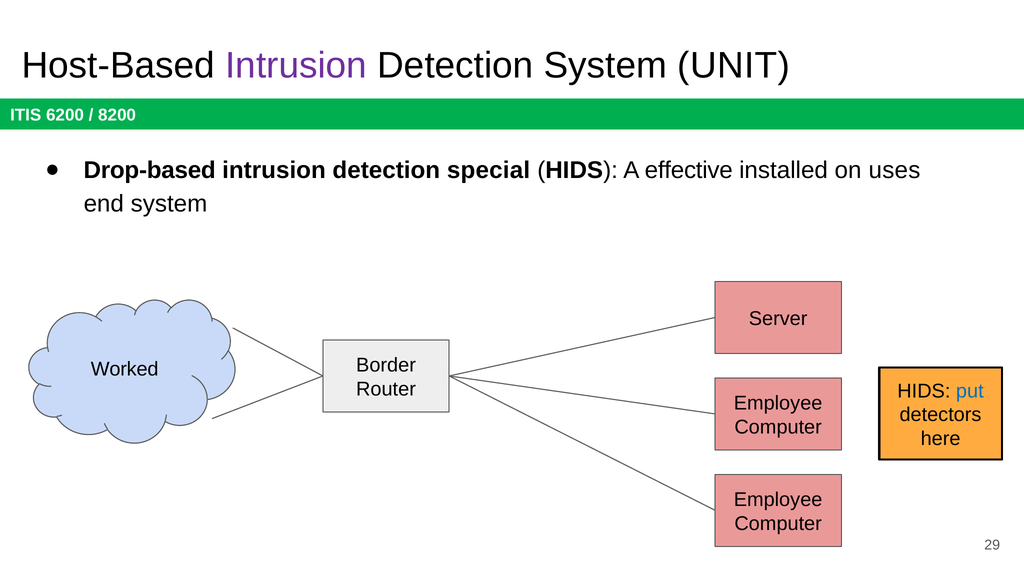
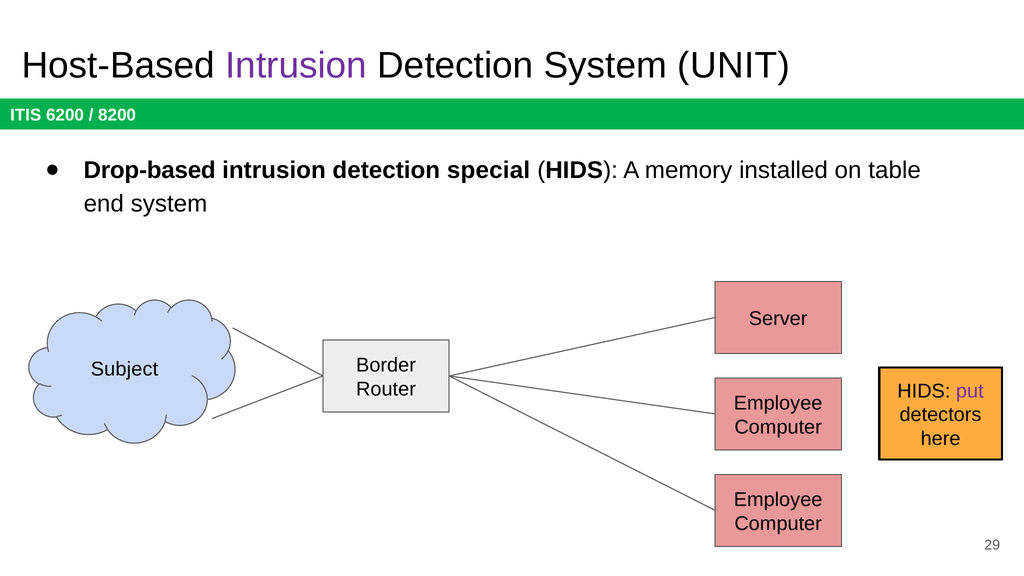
effective: effective -> memory (689, 170)
uses: uses -> table (895, 170)
Worked: Worked -> Subject (124, 369)
put colour: blue -> purple (970, 391)
